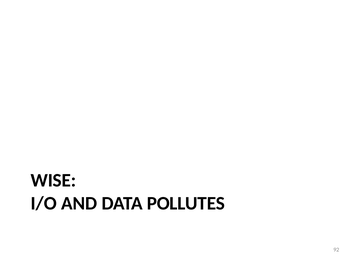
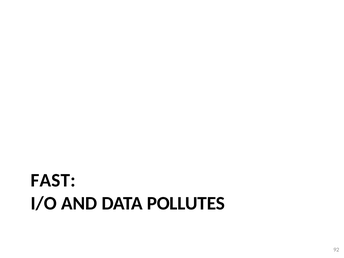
WISE: WISE -> FAST (53, 180)
